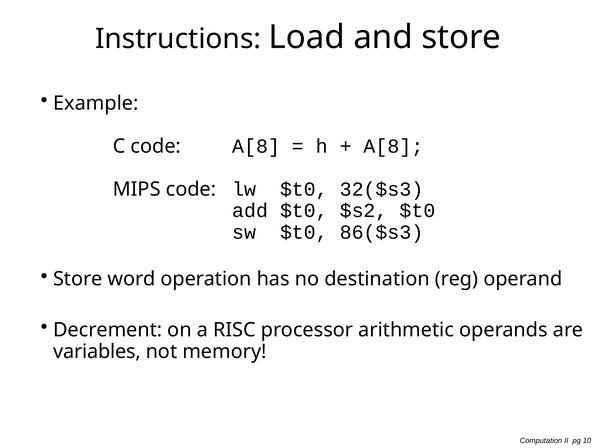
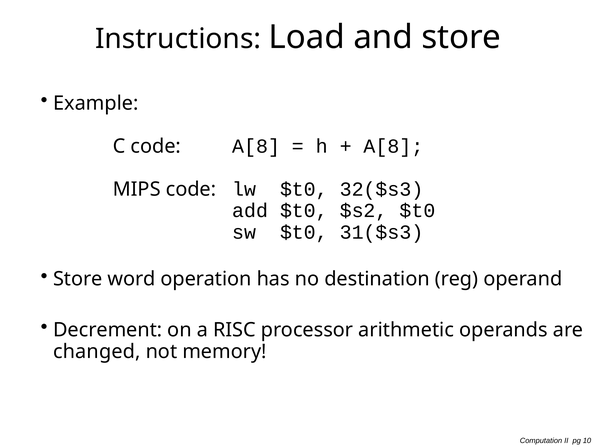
86($s3: 86($s3 -> 31($s3 (382, 232)
variables: variables -> changed (97, 351)
